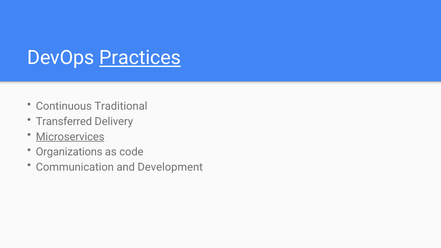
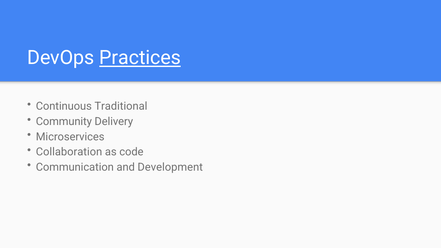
Transferred: Transferred -> Community (64, 122)
Microservices underline: present -> none (70, 137)
Organizations: Organizations -> Collaboration (69, 152)
